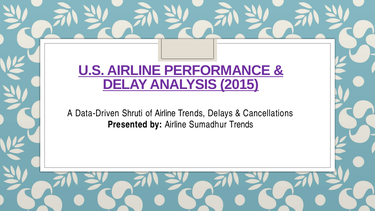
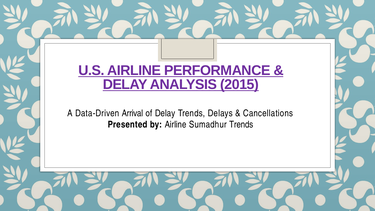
Shruti: Shruti -> Arrival (132, 113)
of Airline: Airline -> Delay (165, 113)
